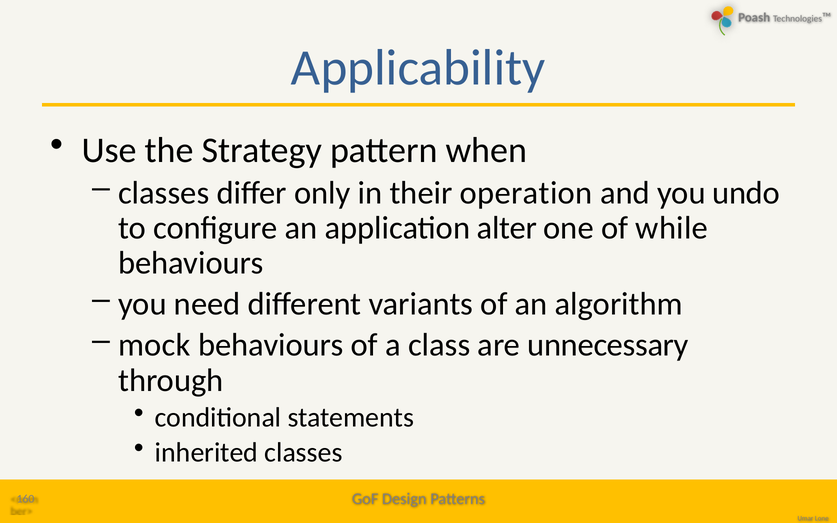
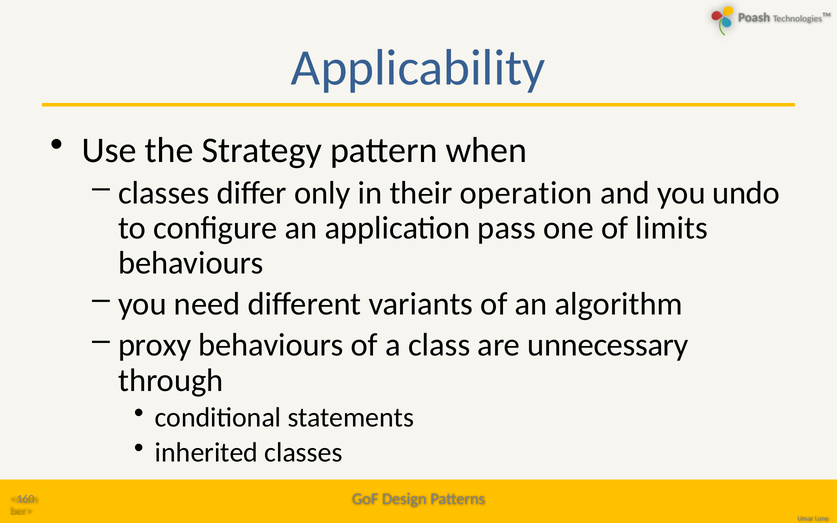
alter: alter -> pass (507, 228)
while: while -> limits (672, 228)
mock: mock -> proxy (155, 345)
